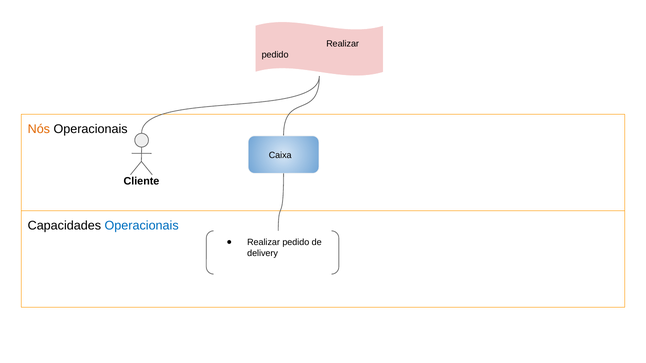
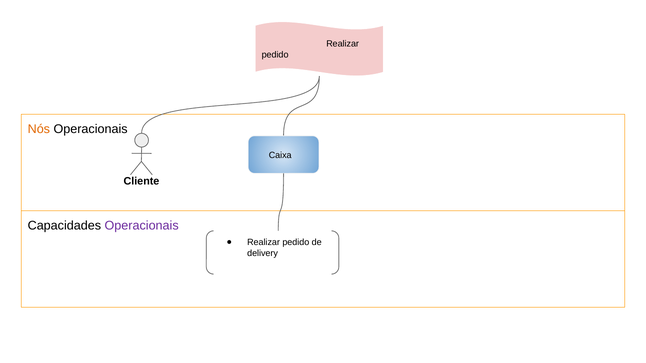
Operacionais colour: blue -> purple (142, 226)
